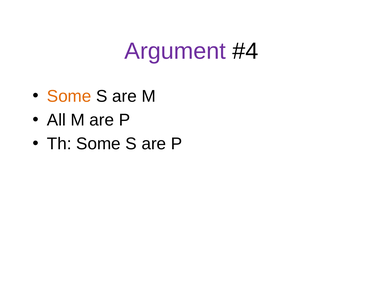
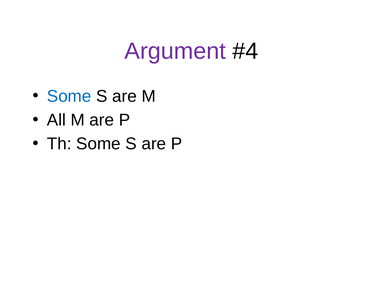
Some colour: orange -> blue (69, 96)
